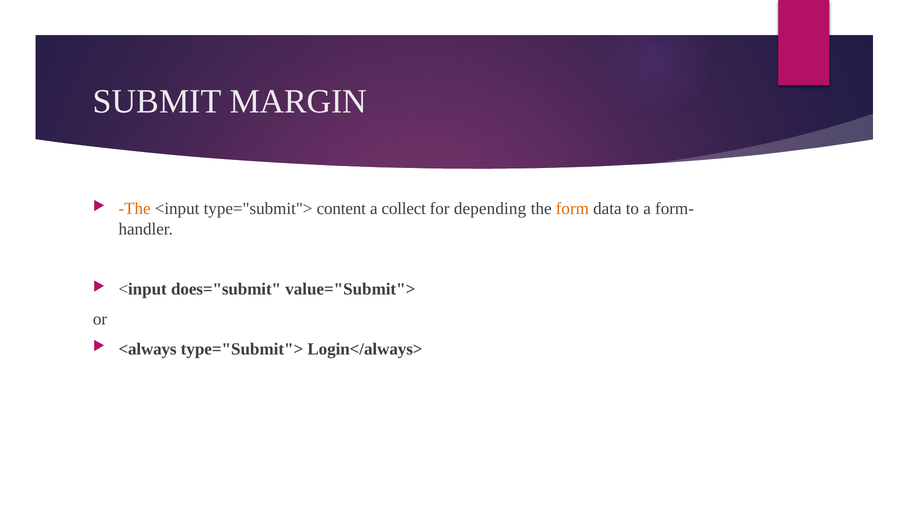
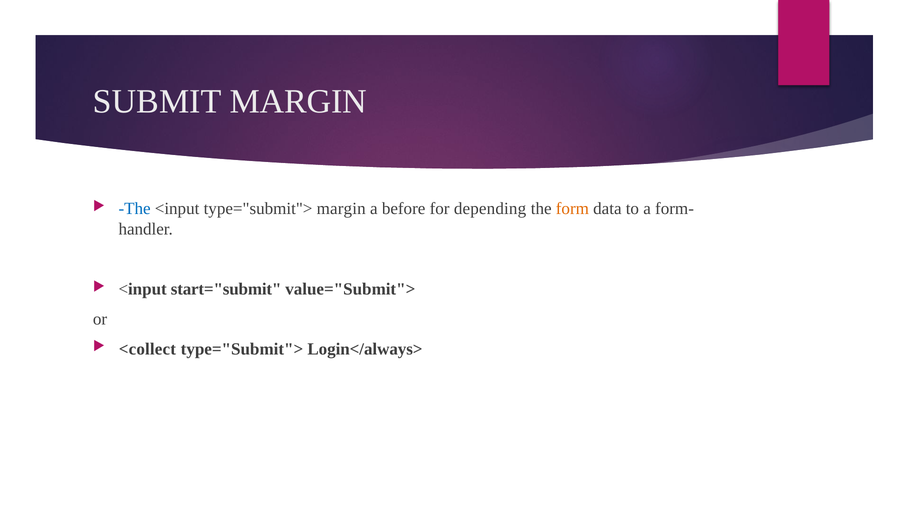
The colour: orange -> blue (135, 209)
type="submit"> content: content -> margin (341, 209)
collect: collect -> before (404, 209)
does="submit: does="submit -> start="submit (226, 289)
<always: <always -> <collect (147, 349)
